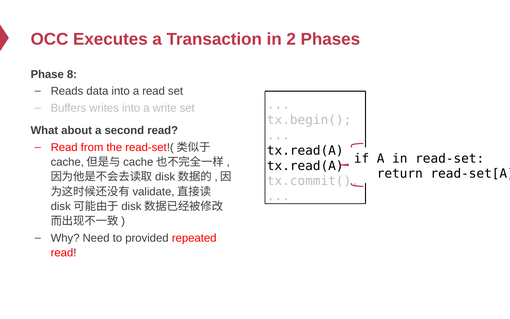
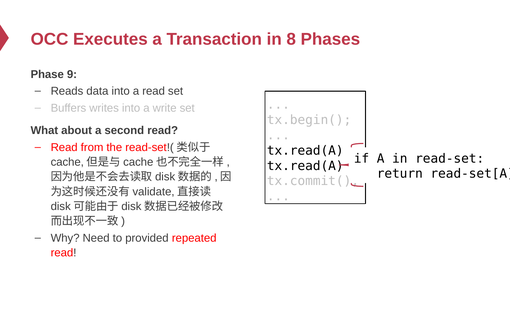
2: 2 -> 8 (291, 39)
8: 8 -> 9 (72, 74)
